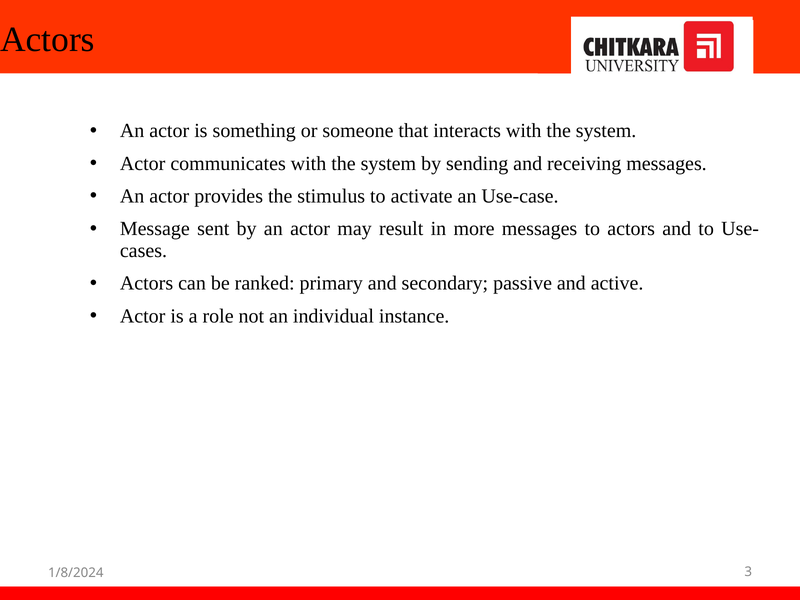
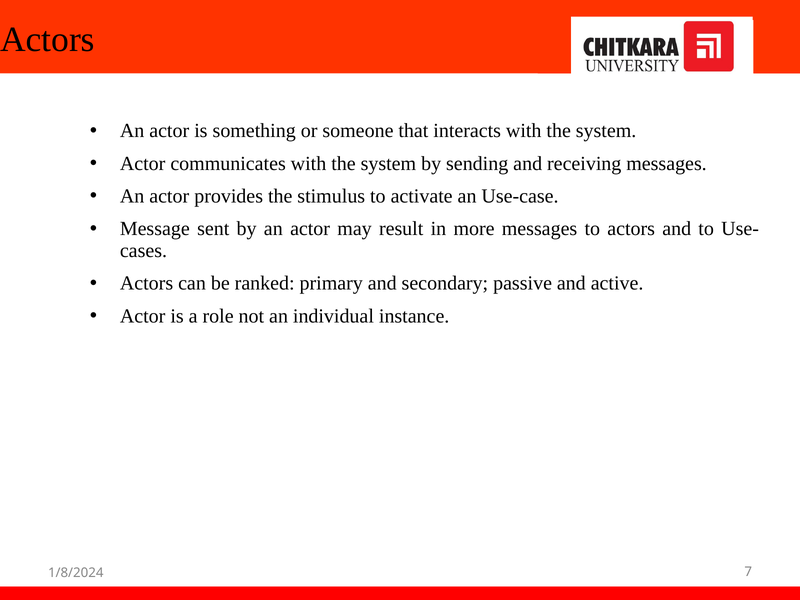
3: 3 -> 7 (748, 572)
